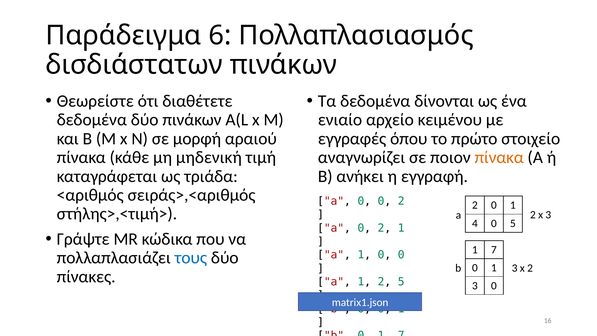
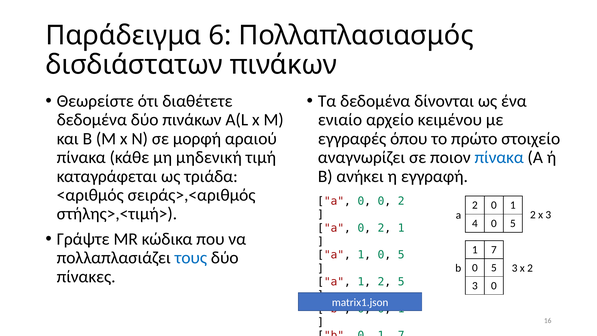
πίνακα colour: orange -> blue (499, 157)
1 0 0: 0 -> 5 (401, 255)
1: 1 -> 5 (494, 268)
